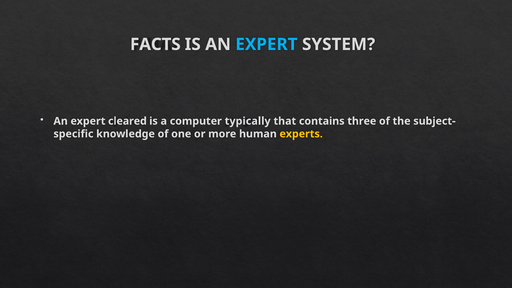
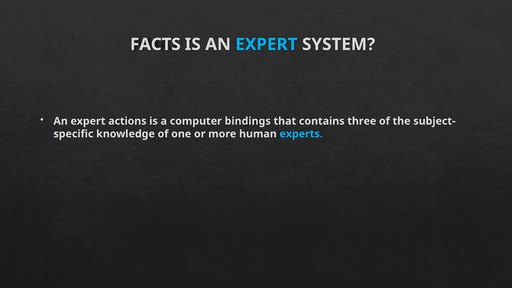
cleared: cleared -> actions (127, 121)
typically: typically -> bindings (248, 121)
experts colour: yellow -> light blue (301, 134)
